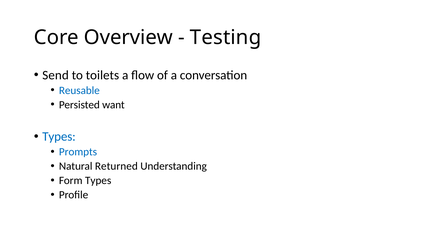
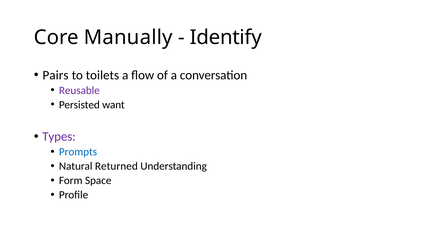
Overview: Overview -> Manually (128, 37)
Testing: Testing -> Identify (226, 37)
Send: Send -> Pairs (56, 75)
Reusable colour: blue -> purple (79, 91)
Types colour: blue -> purple (59, 137)
Form Types: Types -> Space (98, 181)
